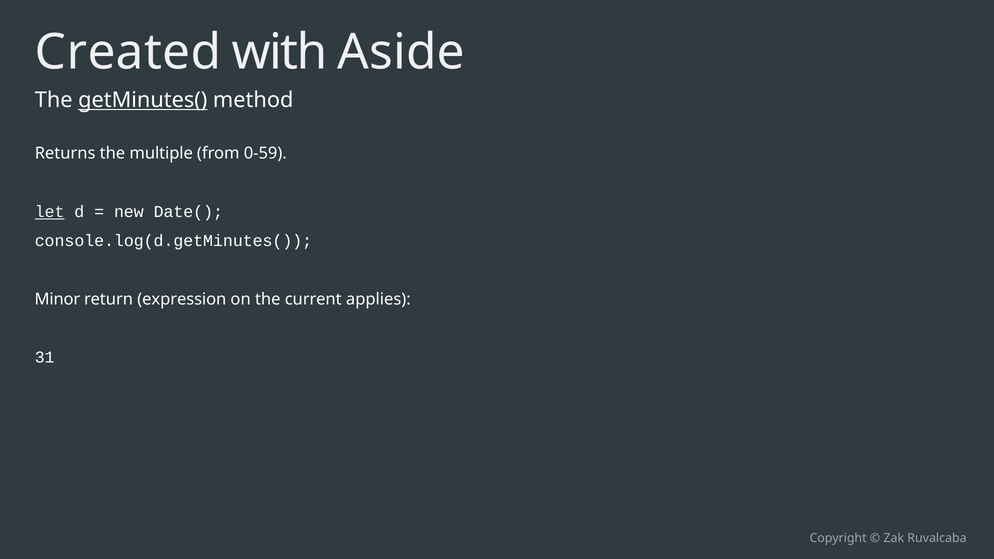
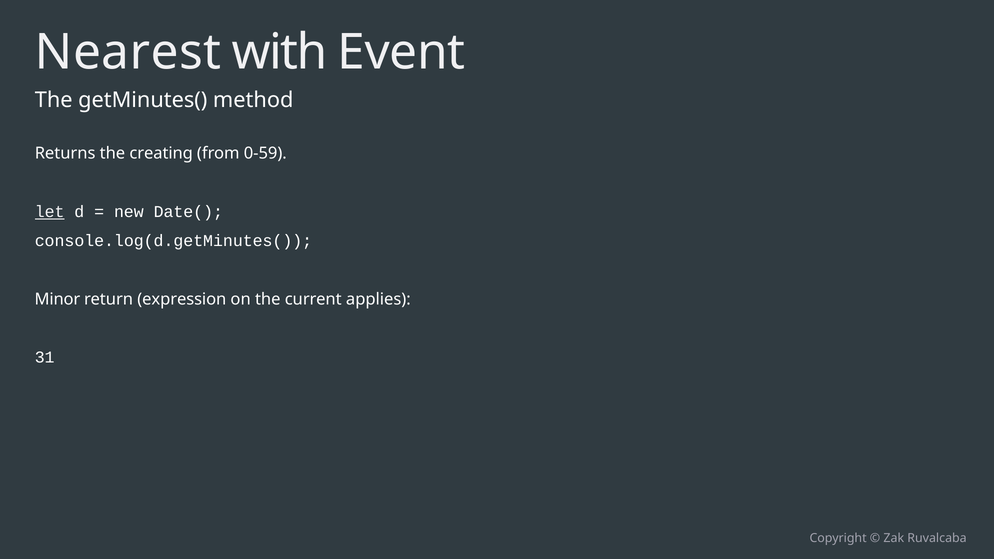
Created: Created -> Nearest (128, 52)
Aside: Aside -> Event (401, 52)
getMinutes( underline: present -> none (143, 100)
multiple: multiple -> creating (161, 154)
